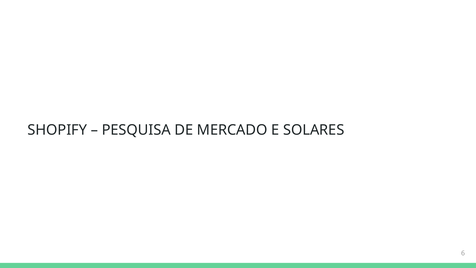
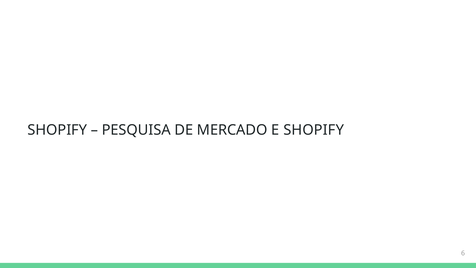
E SOLARES: SOLARES -> SHOPIFY (314, 130)
